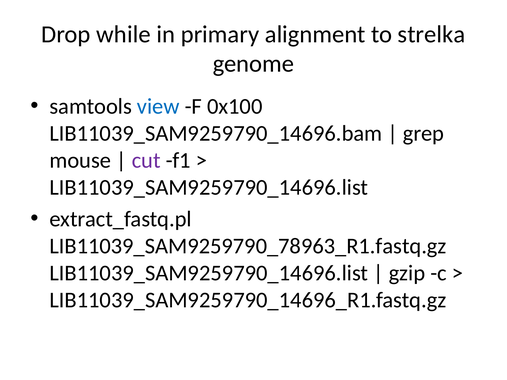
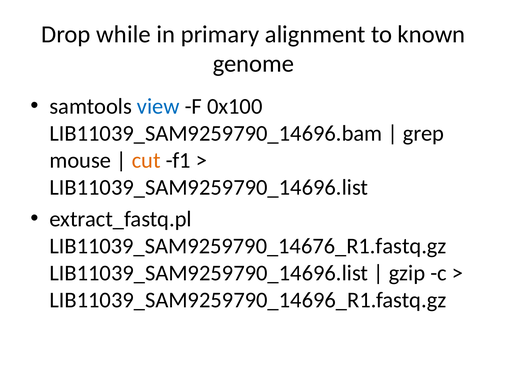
strelka: strelka -> known (431, 34)
cut colour: purple -> orange (146, 161)
LIB11039_SAM9259790_78963_R1.fastq.gz: LIB11039_SAM9259790_78963_R1.fastq.gz -> LIB11039_SAM9259790_14676_R1.fastq.gz (248, 246)
